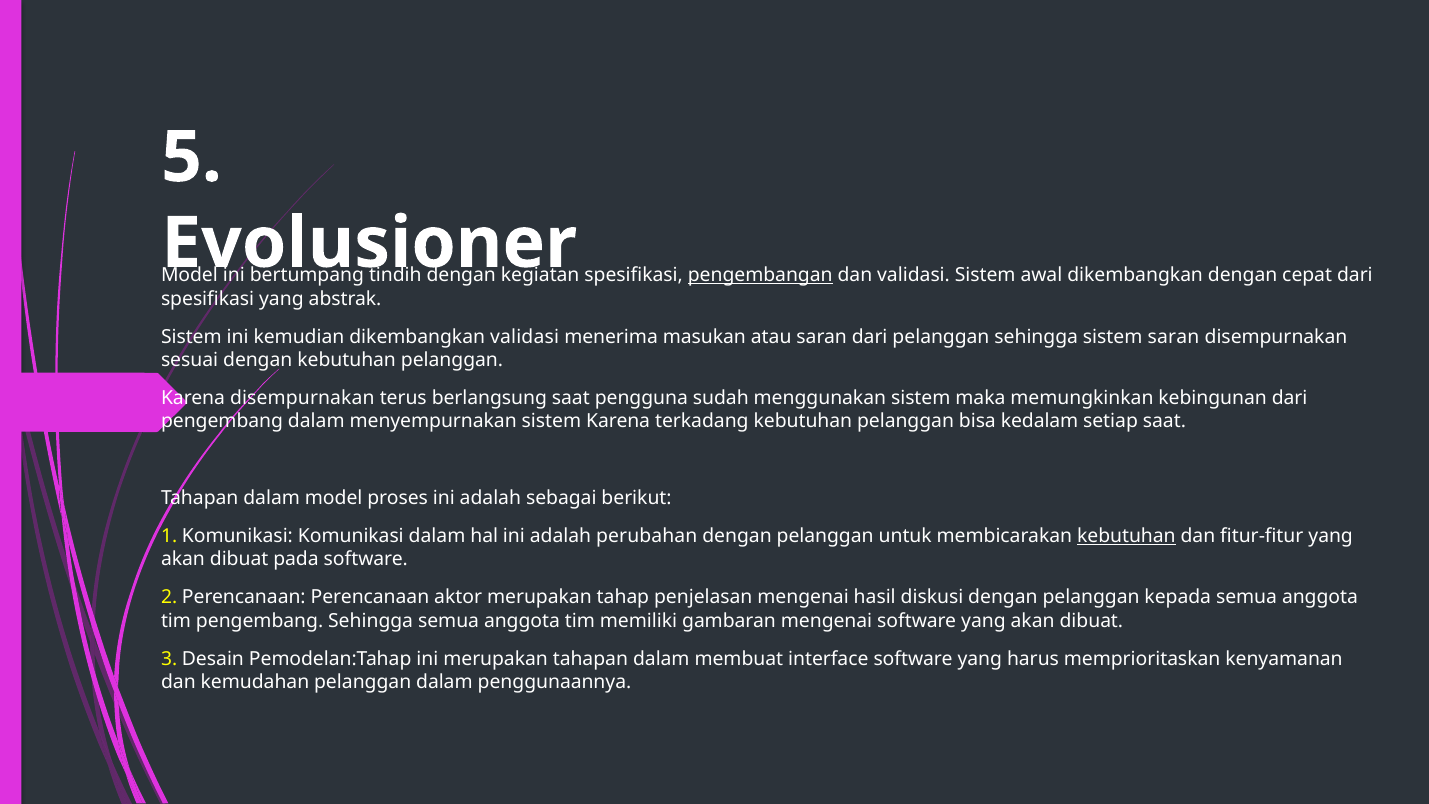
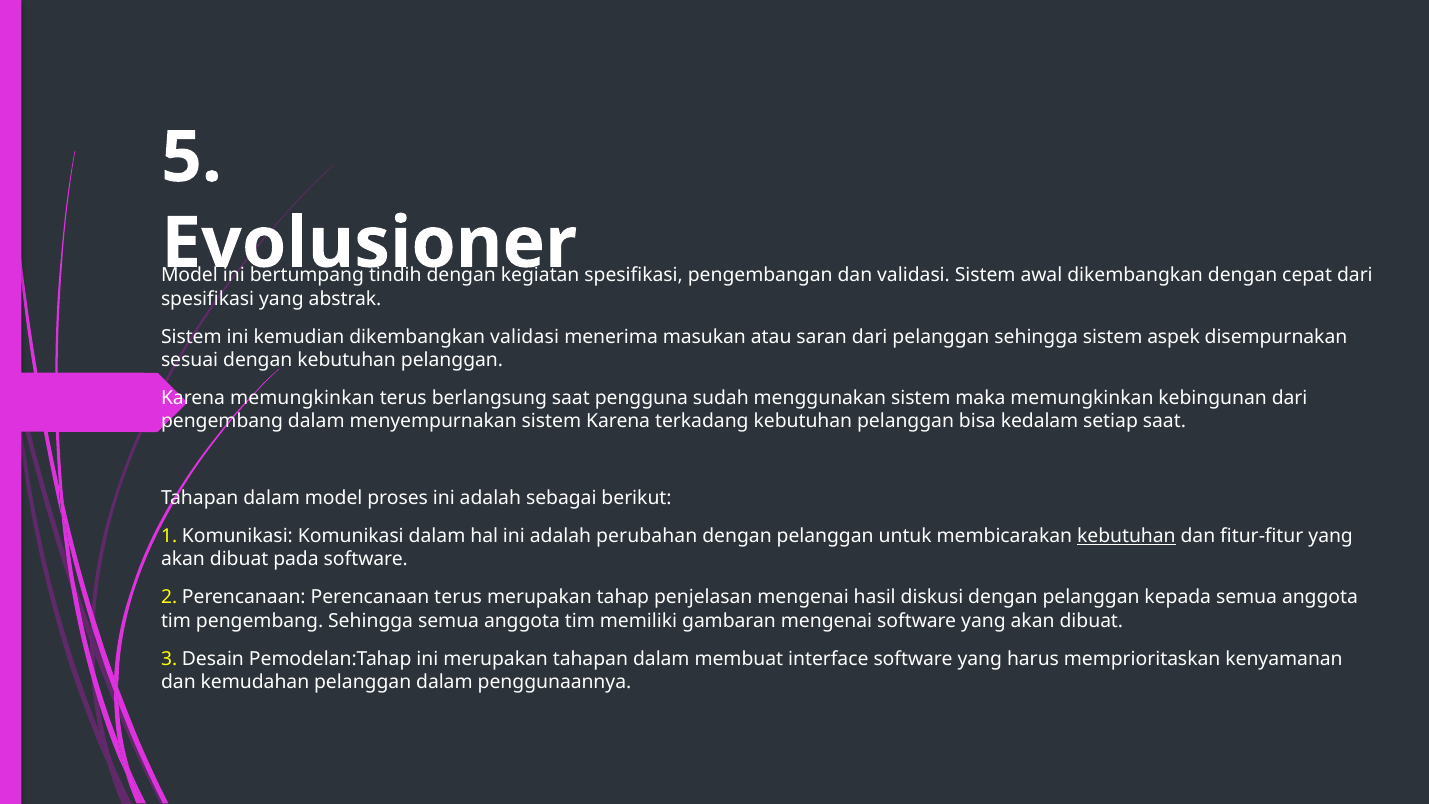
pengembangan underline: present -> none (760, 275)
sistem saran: saran -> aspek (1174, 337)
Karena disempurnakan: disempurnakan -> memungkinkan (302, 398)
Perencanaan aktor: aktor -> terus (458, 597)
